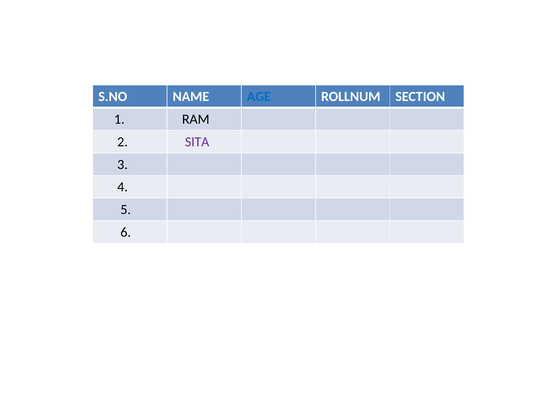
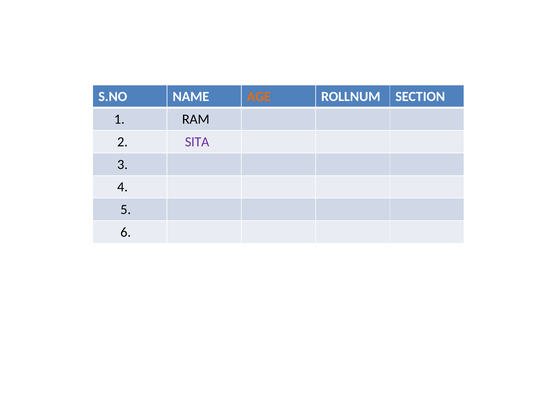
AGE colour: blue -> orange (259, 97)
